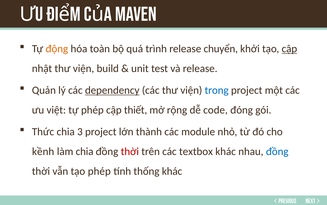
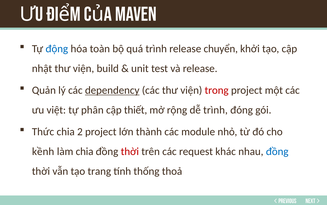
động colour: orange -> blue (57, 49)
cập underline: present -> none (289, 49)
trong colour: blue -> red (217, 90)
tự phép: phép -> phân (92, 110)
dễ code: code -> trình (216, 110)
3: 3 -> 2 (80, 131)
textbox: textbox -> request (196, 151)
tạo phép: phép -> trang (99, 171)
thống khác: khác -> thoả (172, 171)
